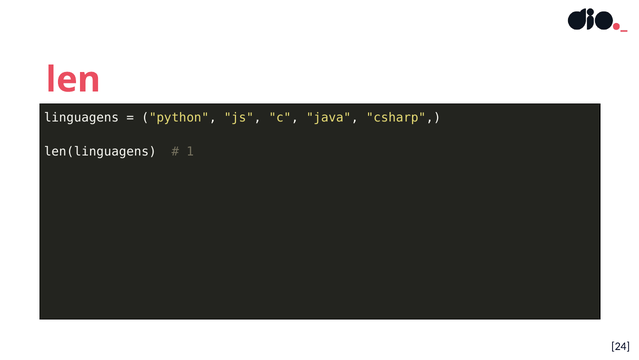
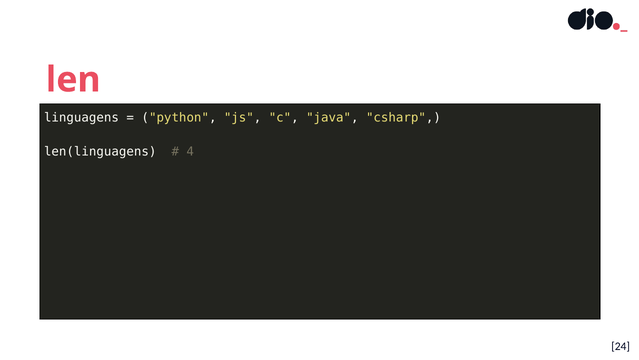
1: 1 -> 4 (190, 151)
